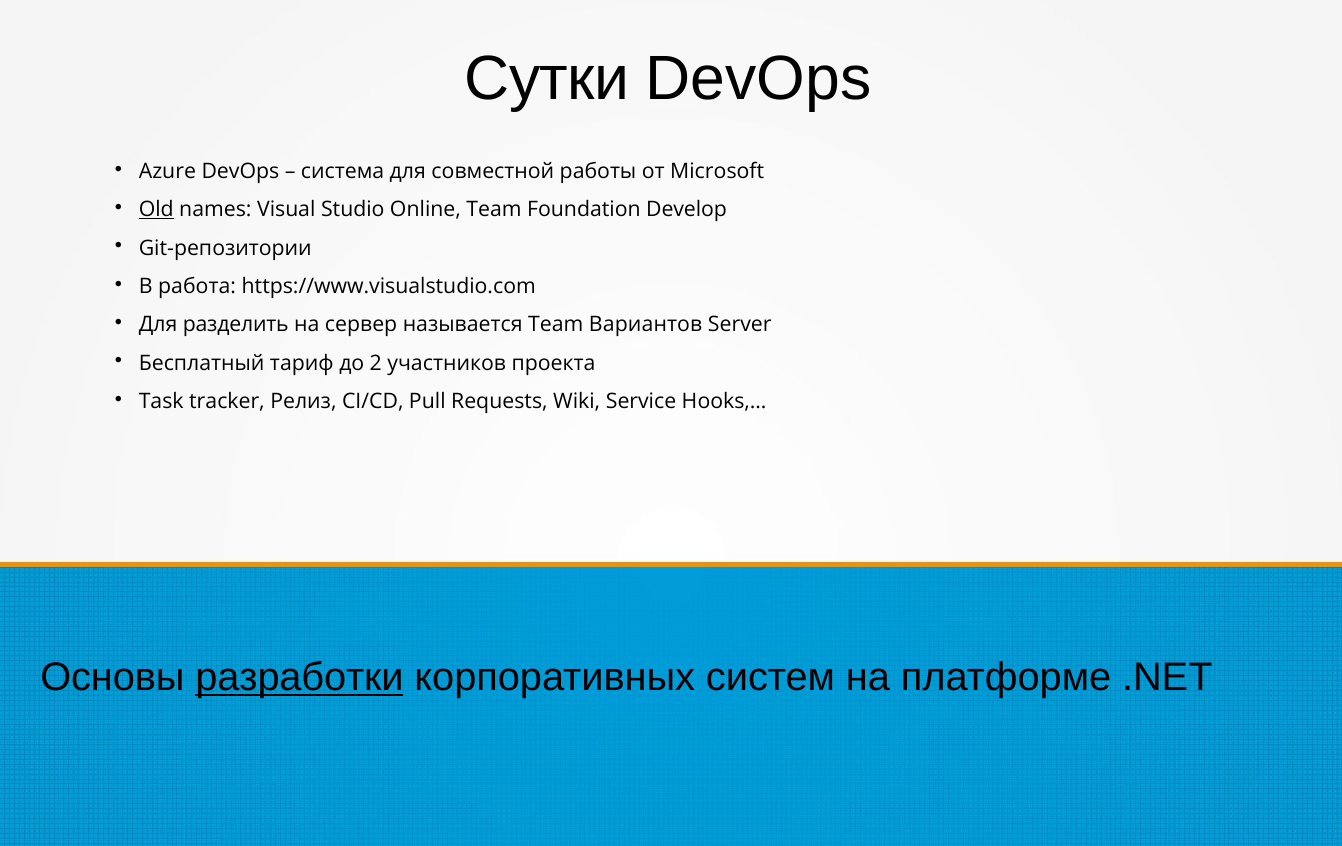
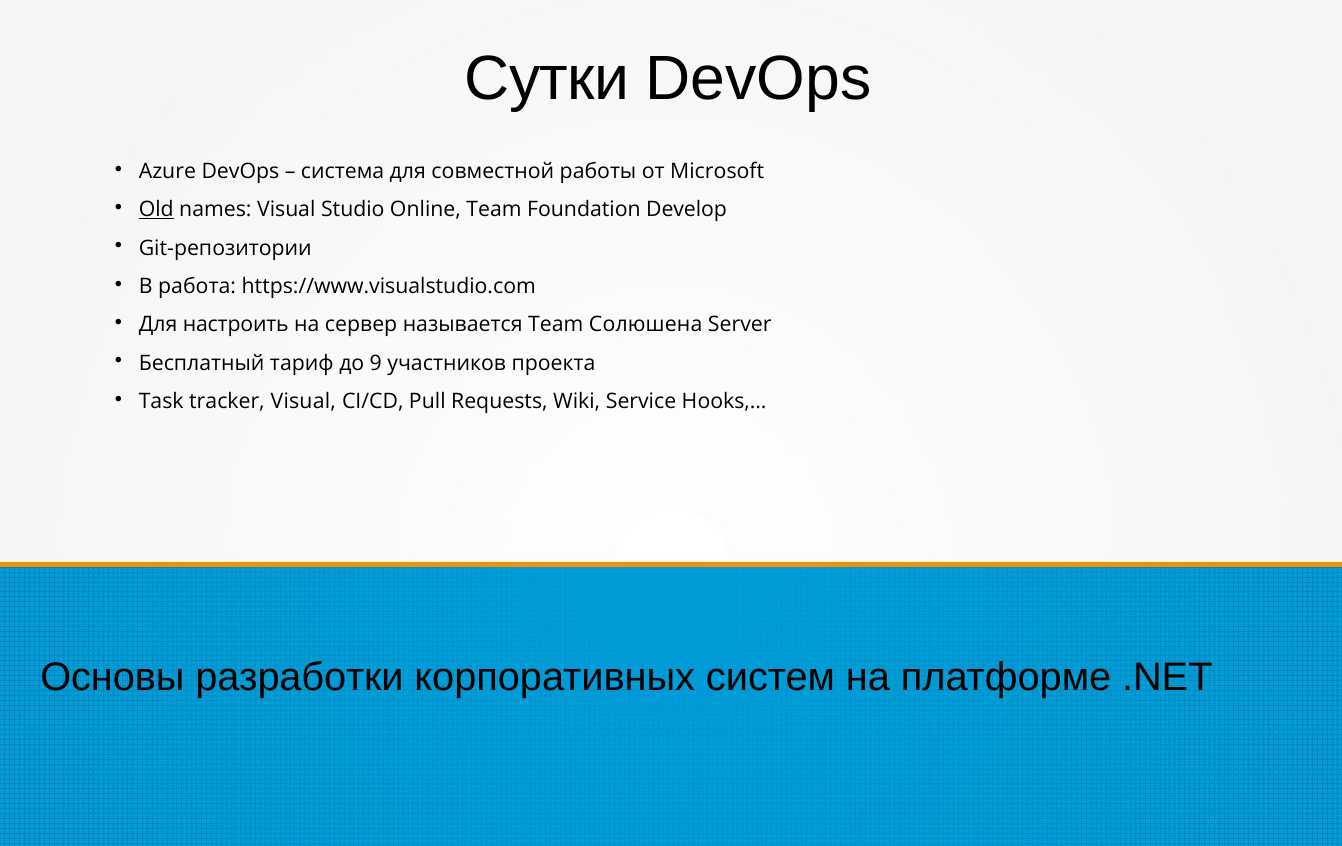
разделить: разделить -> настроить (236, 325)
Вариантов: Вариантов -> Солюшена (646, 325)
2: 2 -> 9 (376, 363)
tracker Релиз: Релиз -> Visual (303, 401)
разработки underline: present -> none (300, 677)
